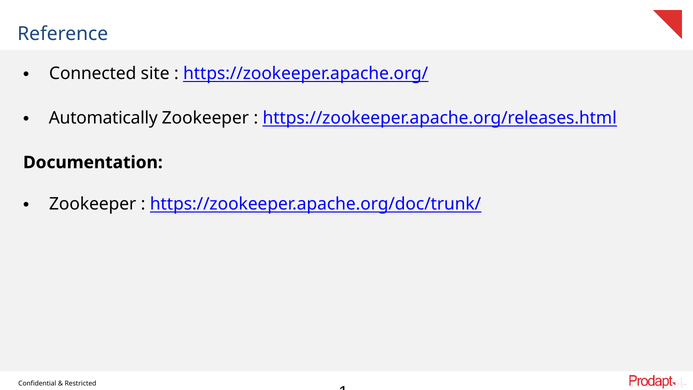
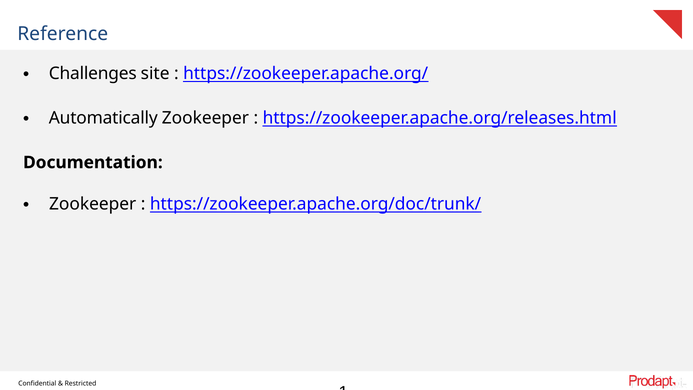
Connected: Connected -> Challenges (93, 74)
